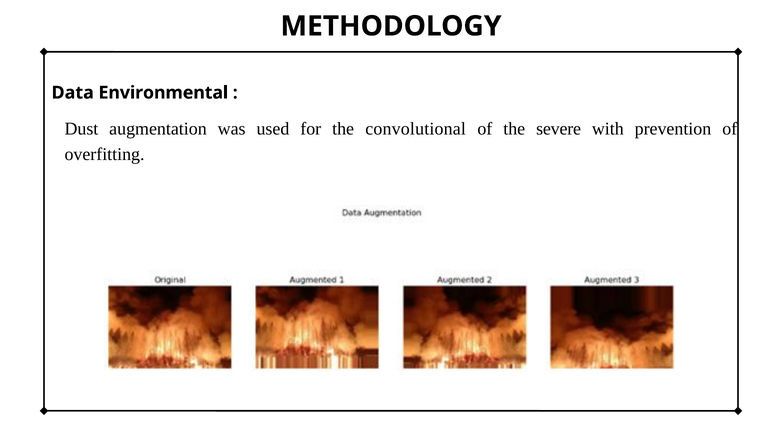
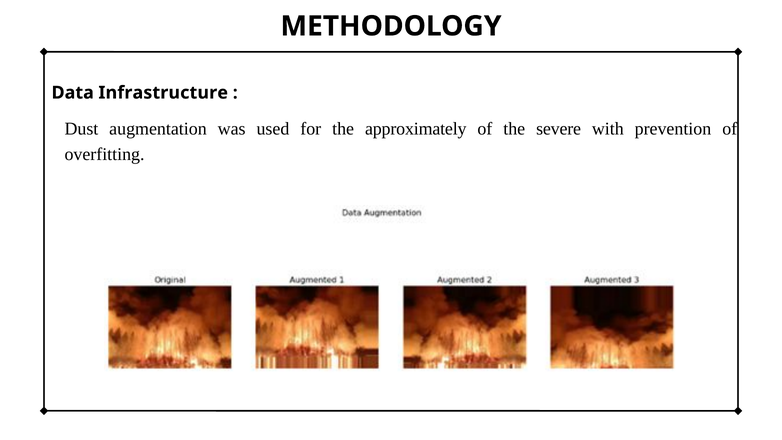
Environmental: Environmental -> Infrastructure (163, 93)
convolutional: convolutional -> approximately (416, 129)
